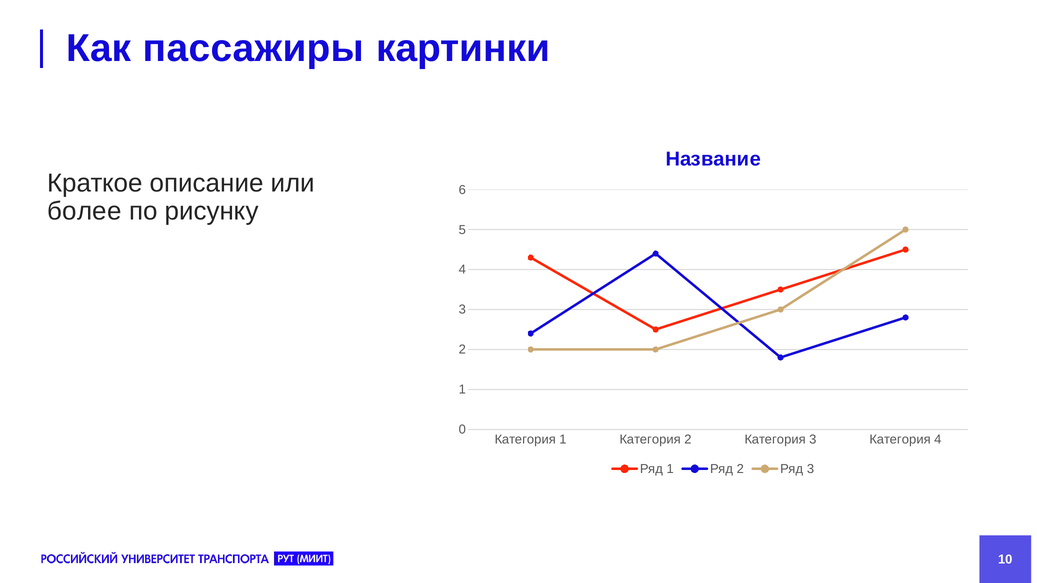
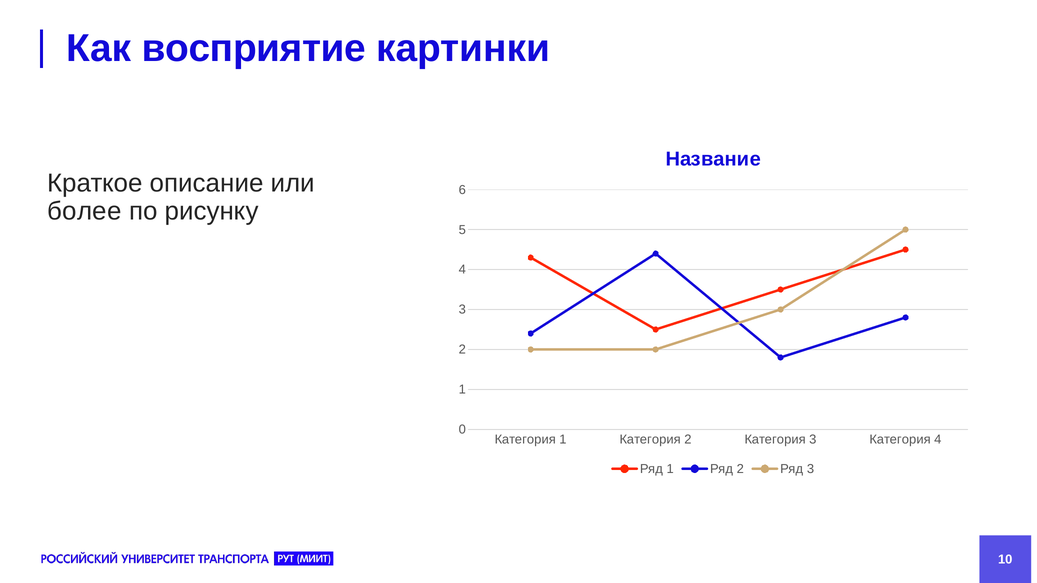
пассажиры: пассажиры -> восприятие (254, 48)
